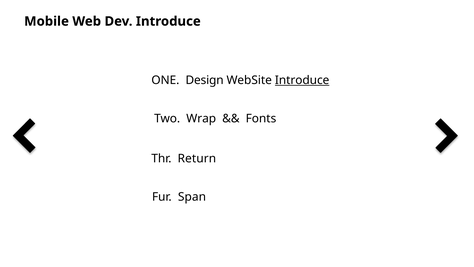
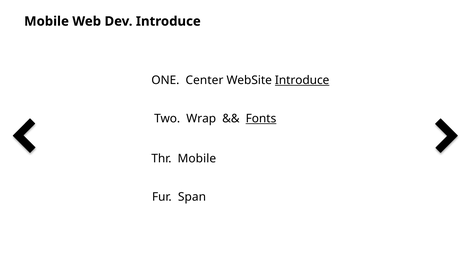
Design: Design -> Center (204, 80)
Fonts underline: none -> present (261, 118)
Thr Return: Return -> Mobile (197, 158)
